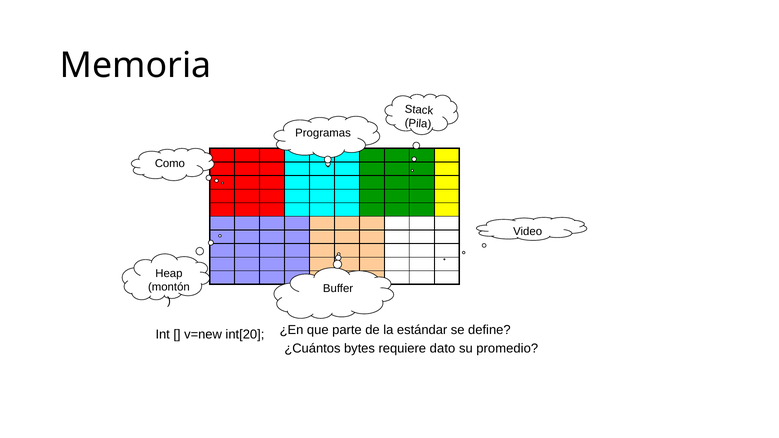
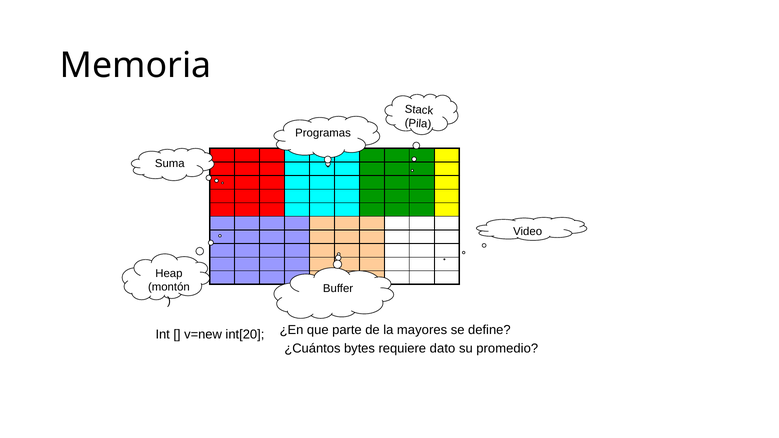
Como: Como -> Suma (170, 164)
estándar: estándar -> mayores (422, 330)
